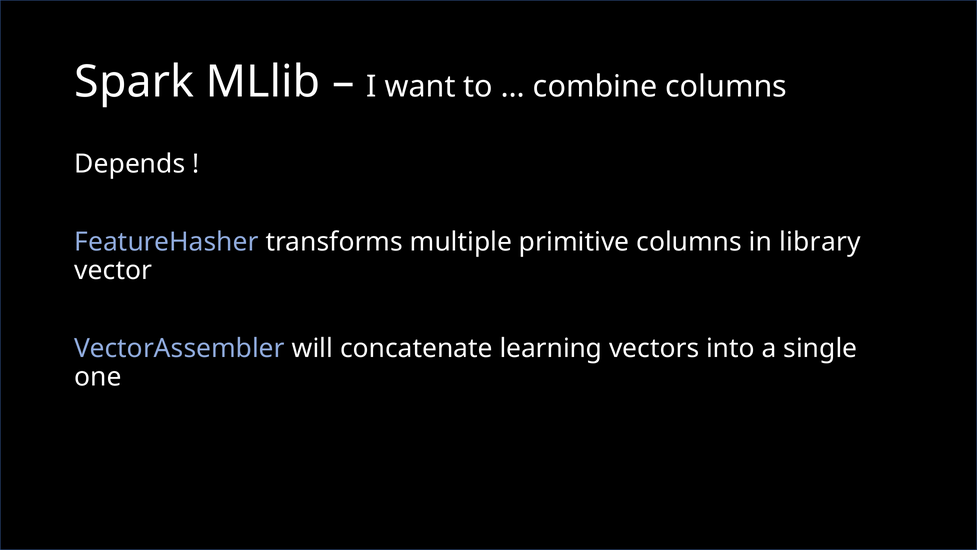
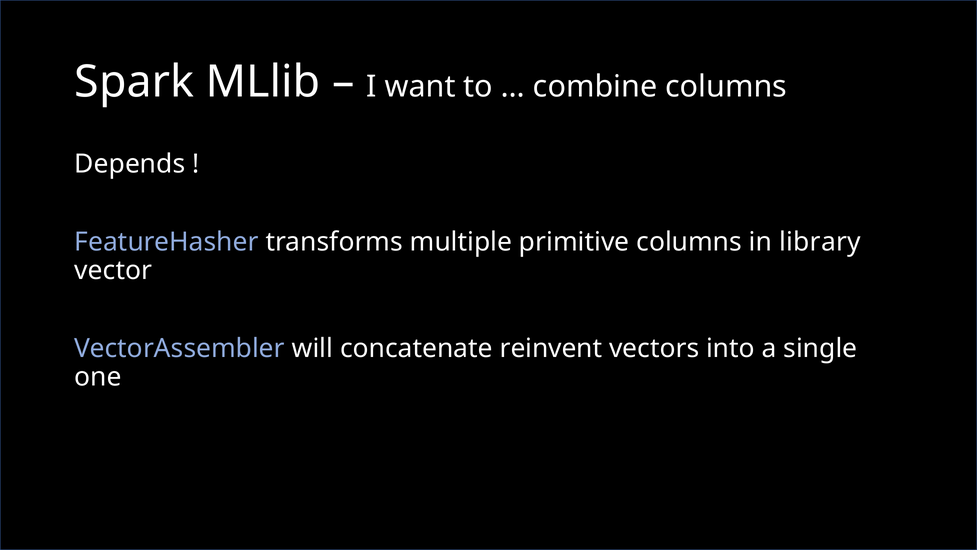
learning: learning -> reinvent (551, 348)
